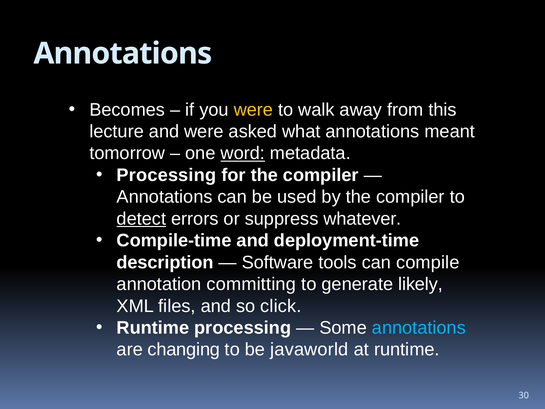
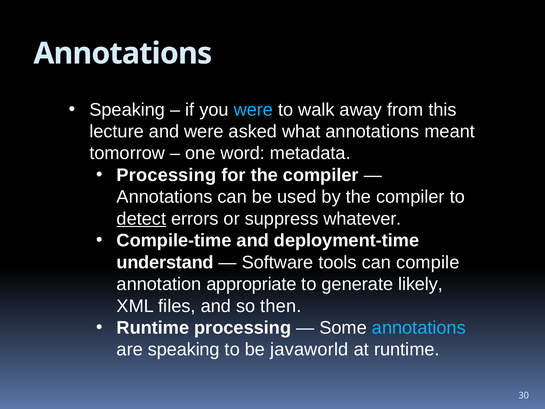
Becomes: Becomes -> Speaking (127, 110)
were colour: yellow -> light blue (253, 110)
word underline: present -> none (243, 153)
description: description -> understand (165, 262)
committing: committing -> appropriate (251, 284)
click: click -> then (281, 306)
are changing: changing -> speaking (184, 349)
